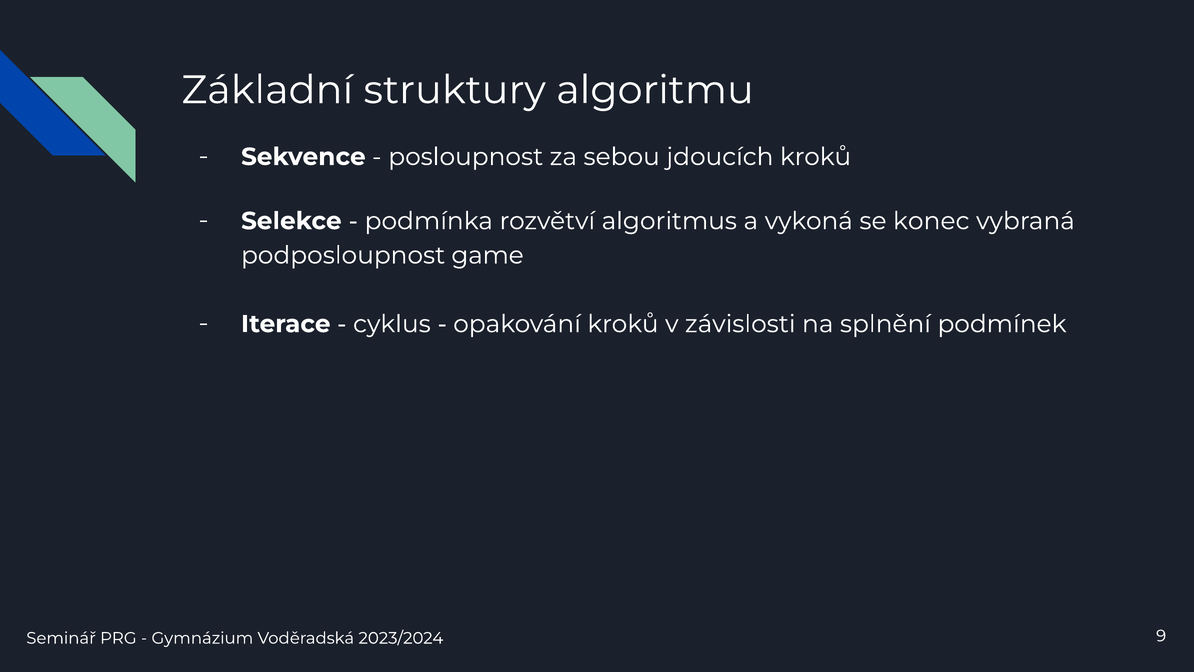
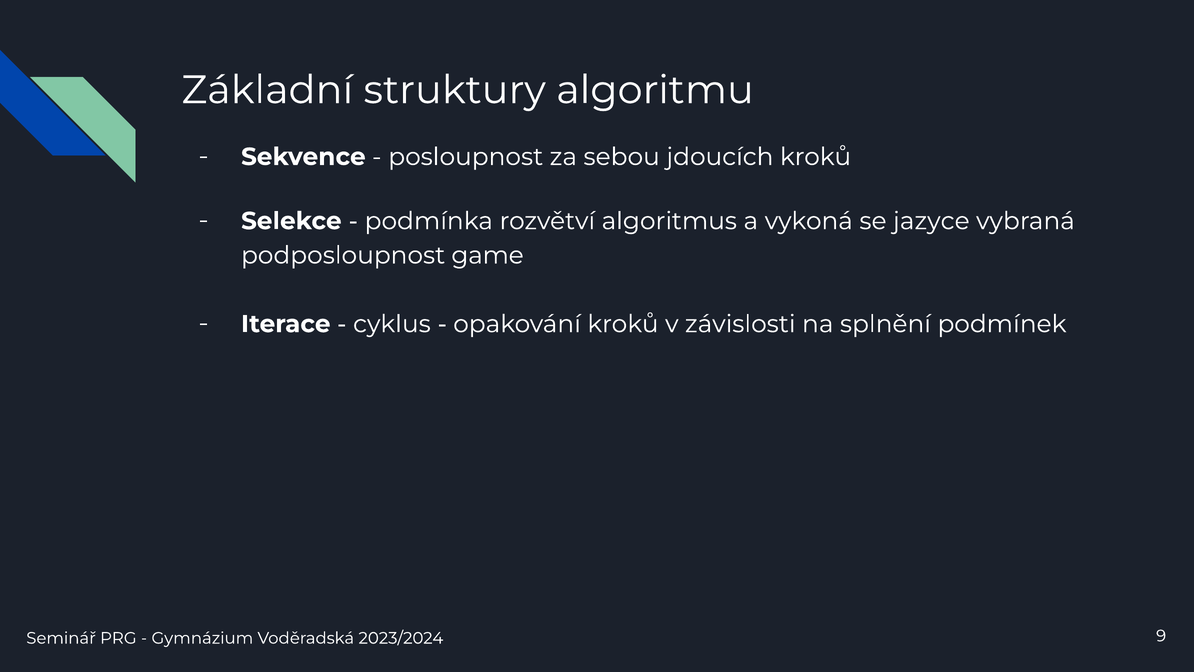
konec: konec -> jazyce (931, 221)
